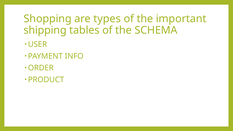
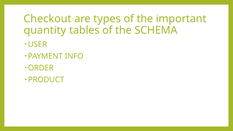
Shopping: Shopping -> Checkout (48, 19)
shipping: shipping -> quantity (45, 30)
